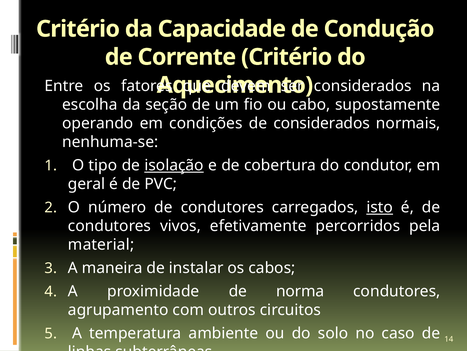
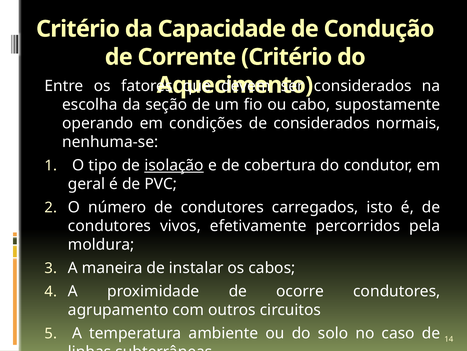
isto underline: present -> none (380, 207)
material: material -> moldura (101, 244)
norma: norma -> ocorre (300, 291)
